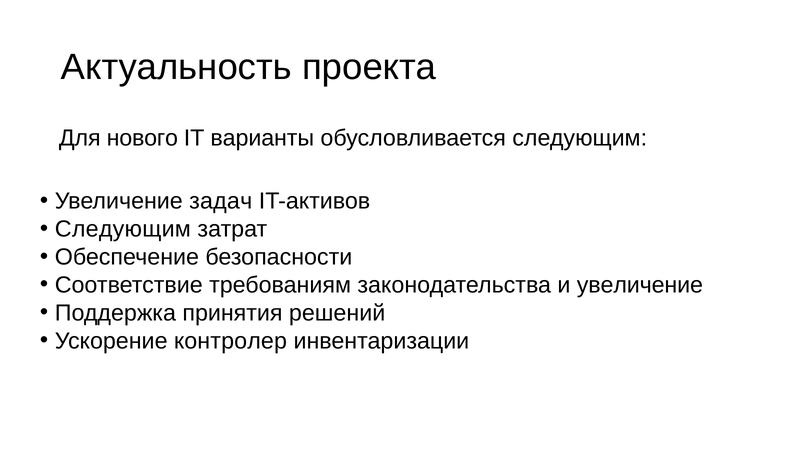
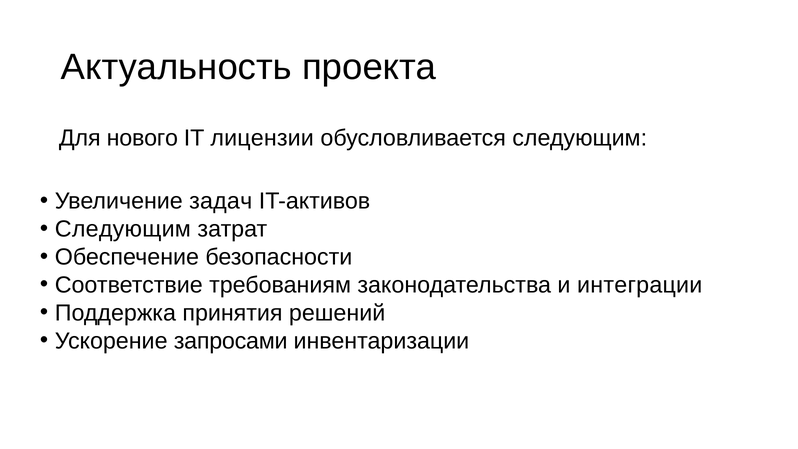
варианты: варианты -> лицензии (262, 138)
и увеличение: увеличение -> интеграции (640, 285)
контролер: контролер -> запросами (231, 341)
